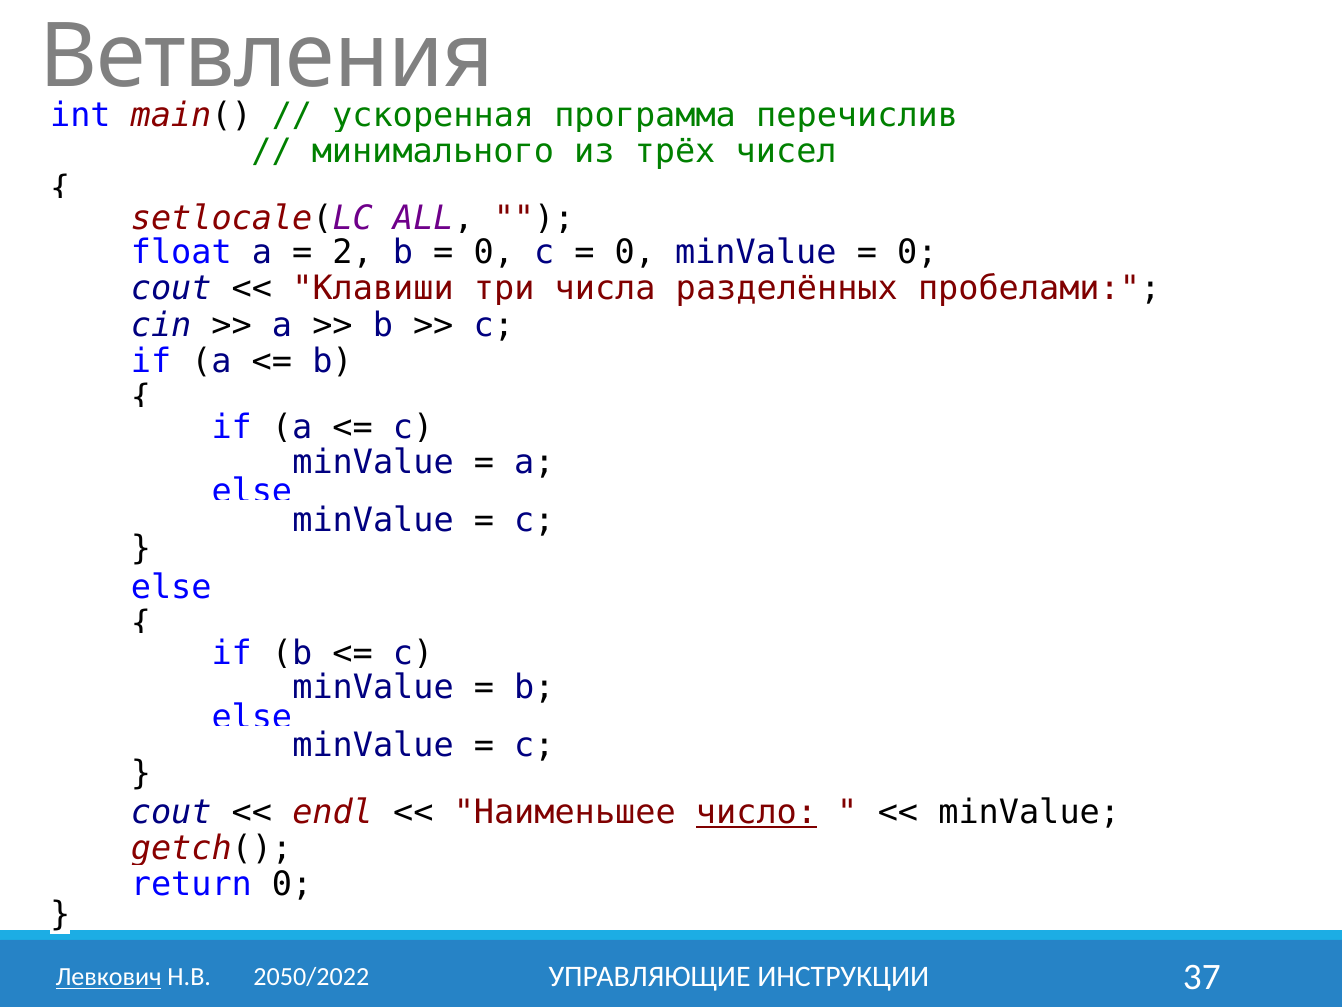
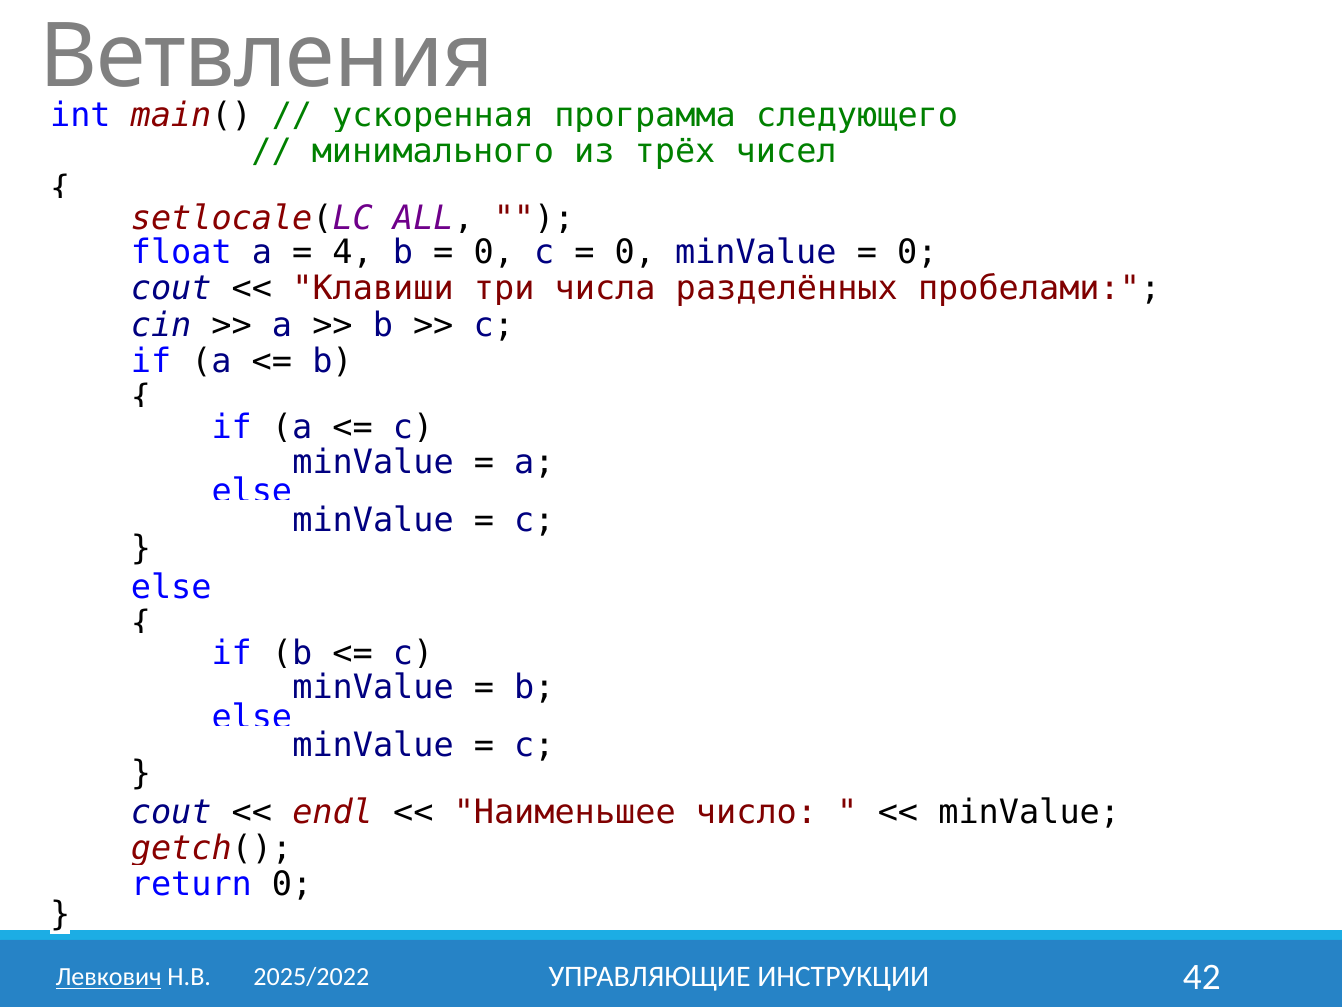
перечислив: перечислив -> следующего (857, 116)
2: 2 -> 4 (353, 252)
число underline: present -> none (757, 813)
37: 37 -> 42 (1202, 977)
2050/2022: 2050/2022 -> 2025/2022 (311, 977)
